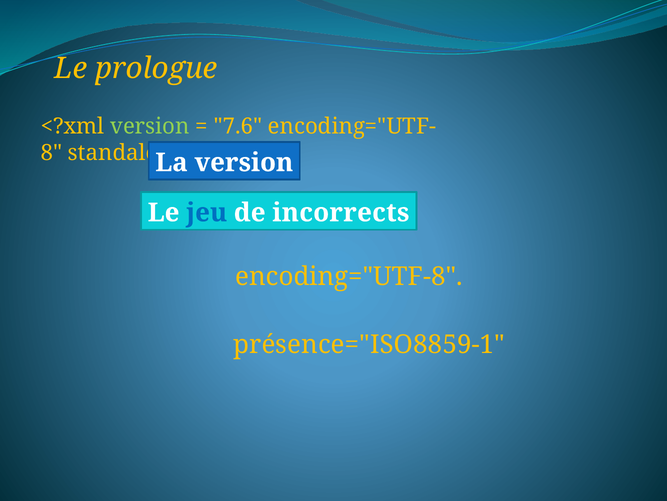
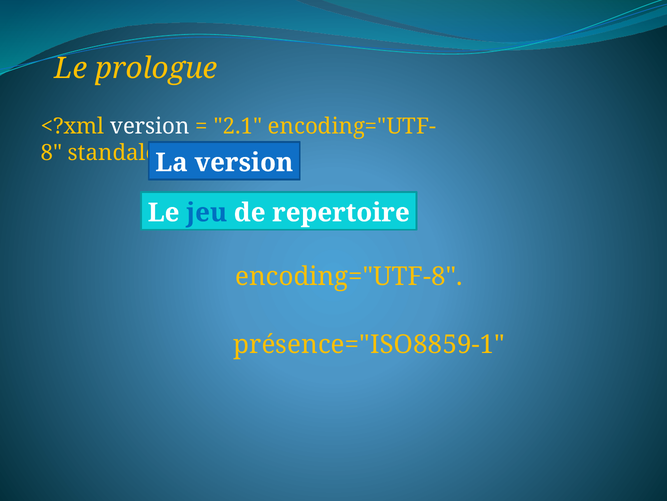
version colour: light green -> white (150, 126)
7.6: 7.6 -> 2.1 (238, 126)
incorrects: incorrects -> repertoire (341, 212)
